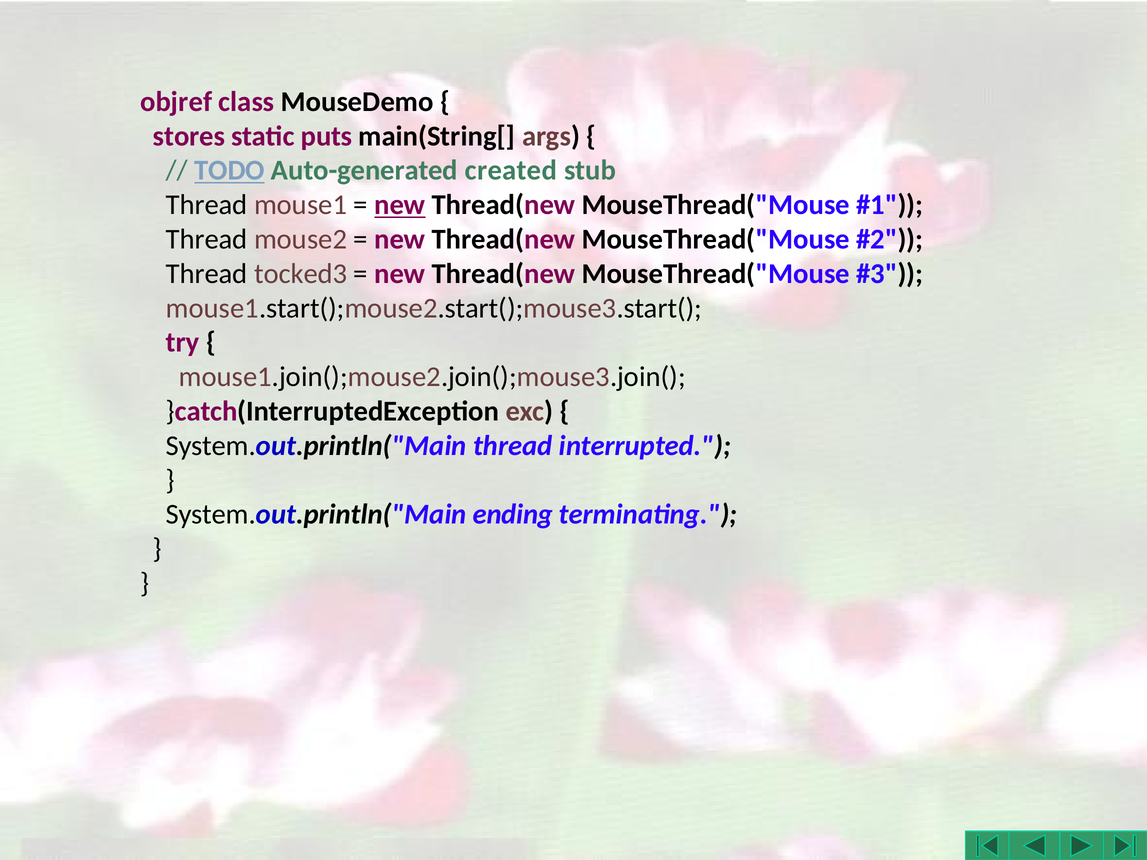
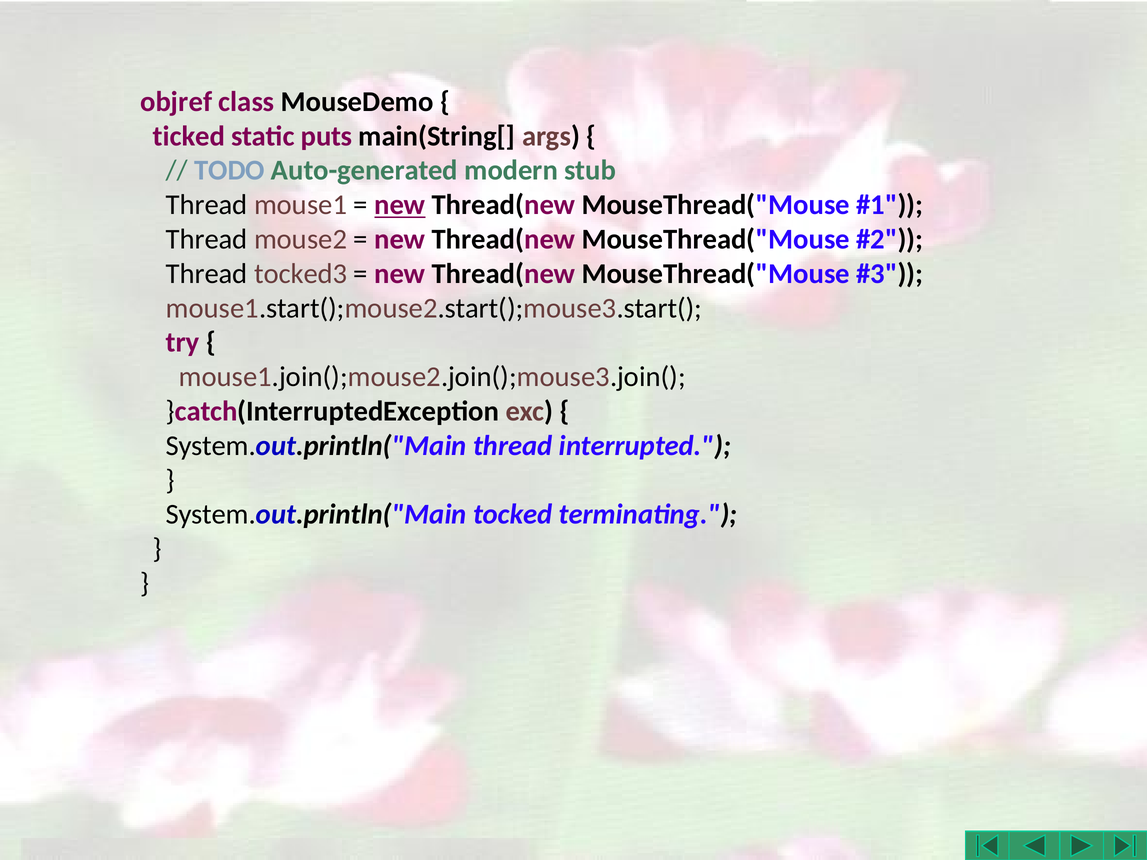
stores: stores -> ticked (189, 136)
TODO underline: present -> none (230, 170)
created: created -> modern (511, 170)
ending: ending -> tocked (513, 515)
